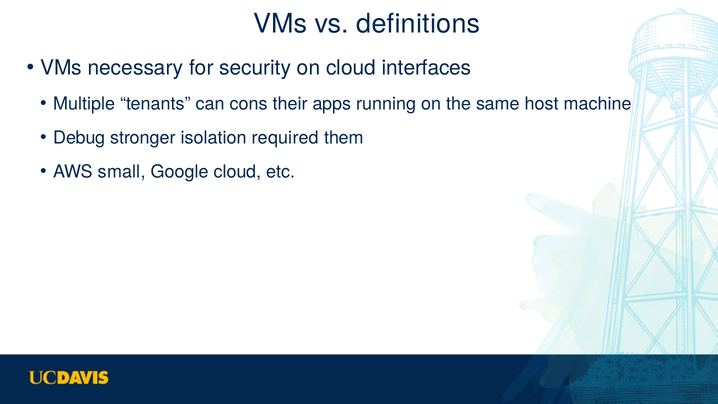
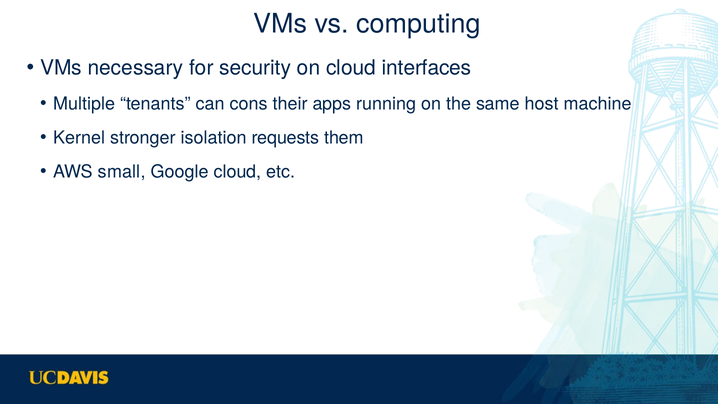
definitions: definitions -> computing (418, 24)
Debug: Debug -> Kernel (79, 138)
required: required -> requests (285, 138)
